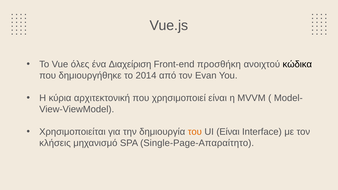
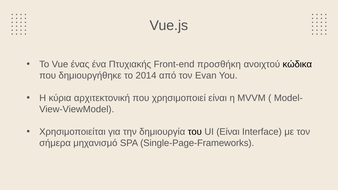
όλες: όλες -> ένας (80, 64)
Διαχείριση: Διαχείριση -> Πτυχιακής (130, 64)
του colour: orange -> black (195, 132)
κλήσεις: κλήσεις -> σήμερα (55, 143)
Single-Page-Απαραίτητο: Single-Page-Απαραίτητο -> Single-Page-Frameworks (197, 143)
